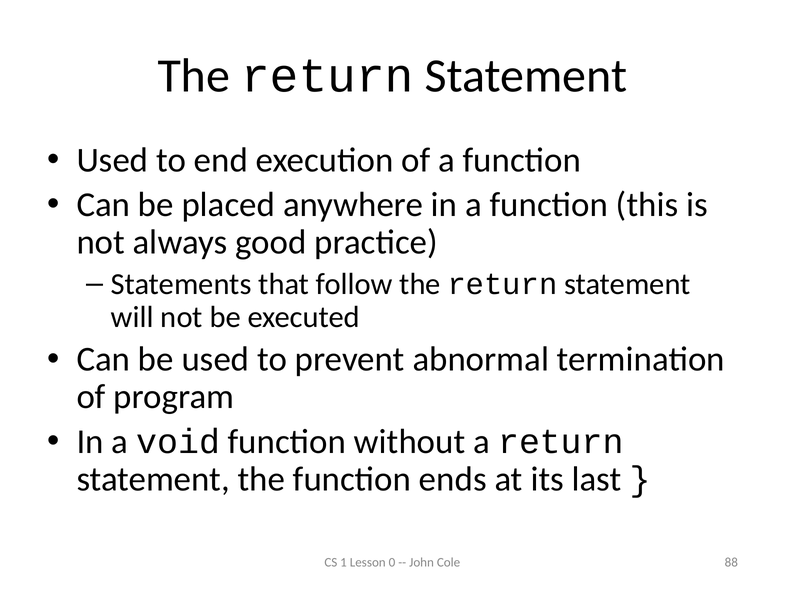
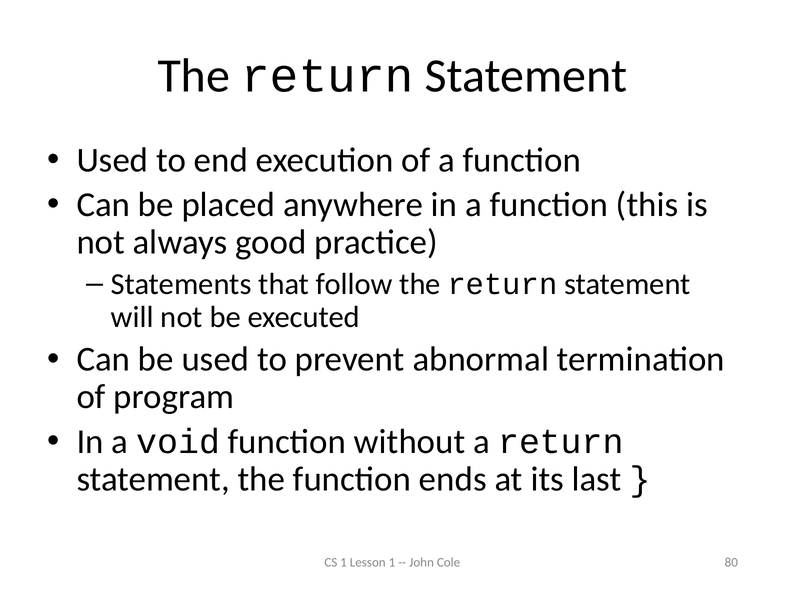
Lesson 0: 0 -> 1 (392, 562)
88: 88 -> 80 (731, 562)
